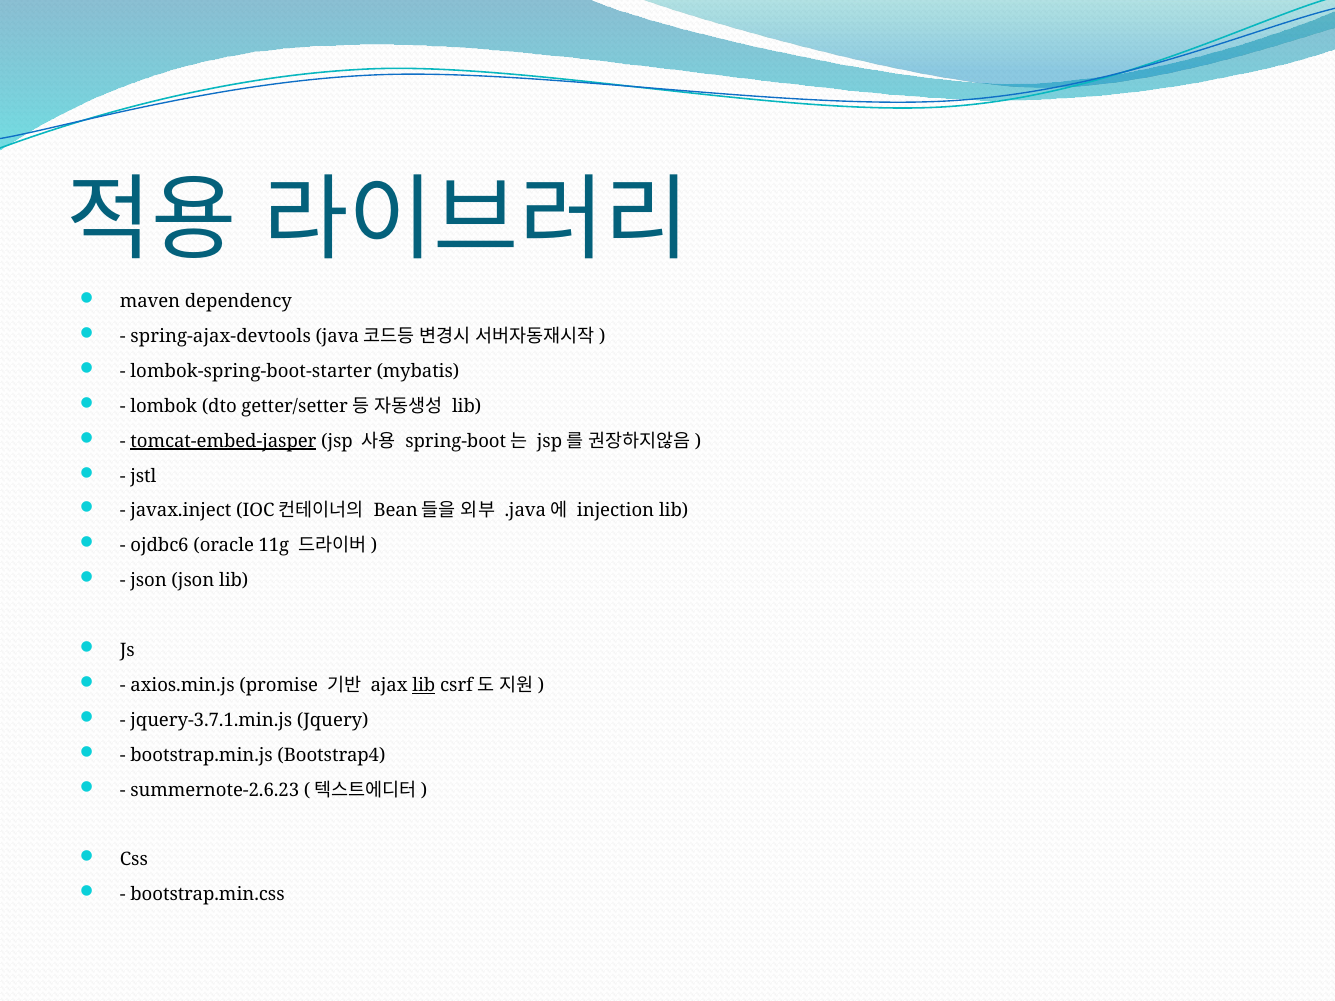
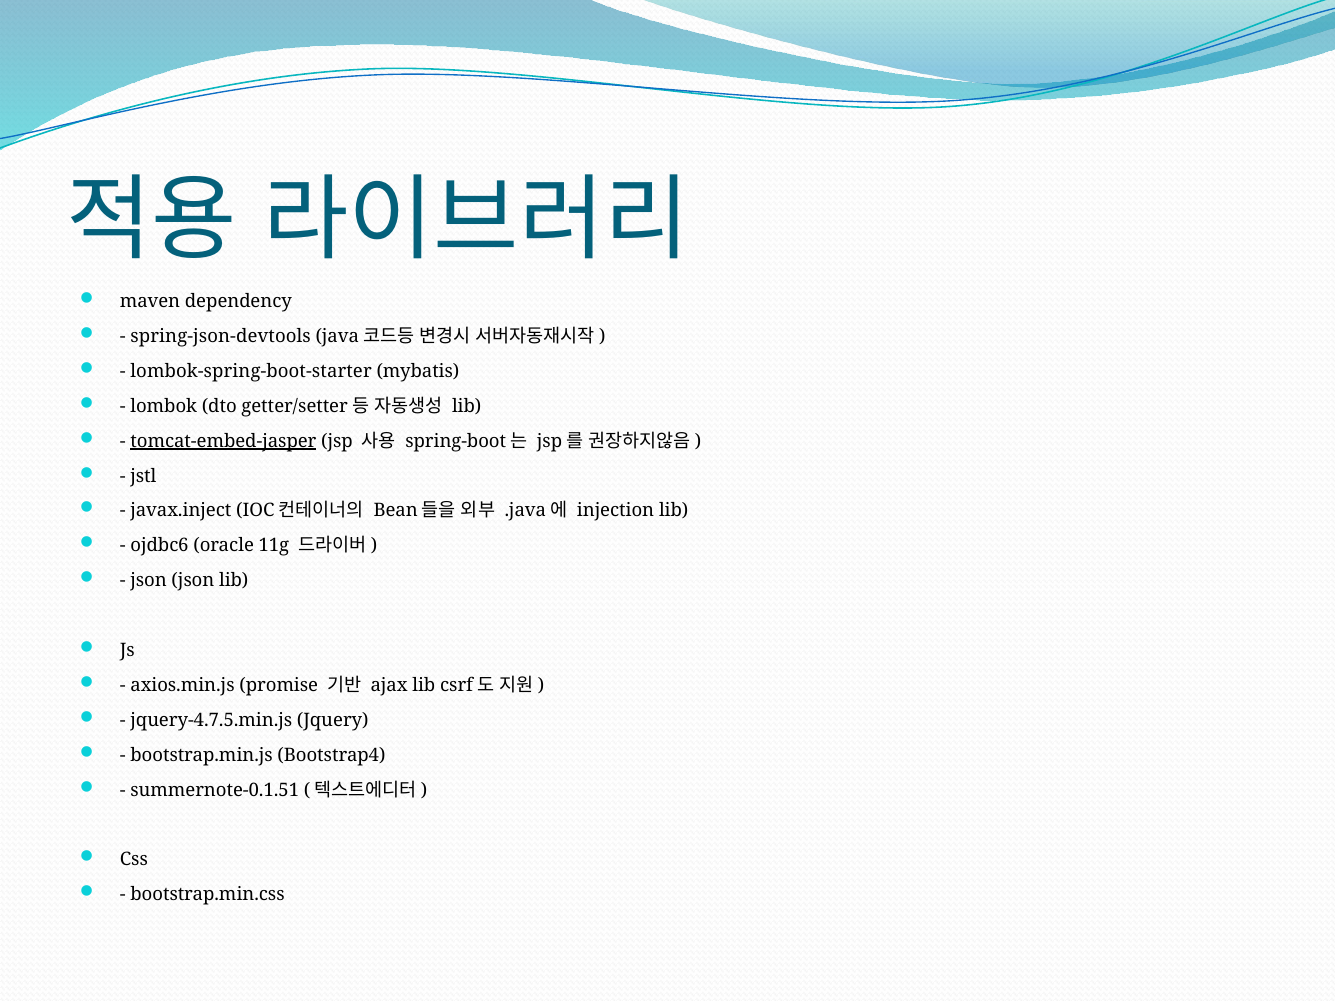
spring-ajax-devtools: spring-ajax-devtools -> spring-json-devtools (221, 336)
lib underline: present -> none (424, 685)
jquery-3.7.1.min.js: jquery-3.7.1.min.js -> jquery-4.7.5.min.js (211, 720)
summernote-2.6.23: summernote-2.6.23 -> summernote-0.1.51 (215, 790)
